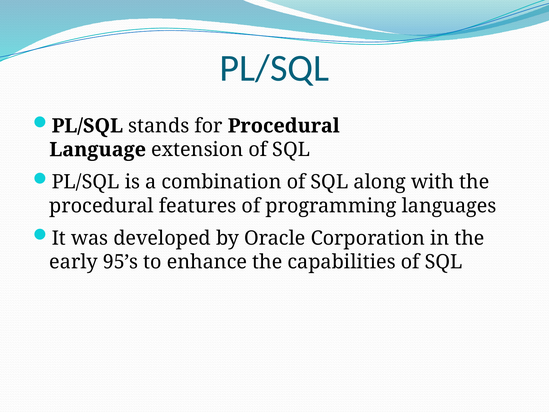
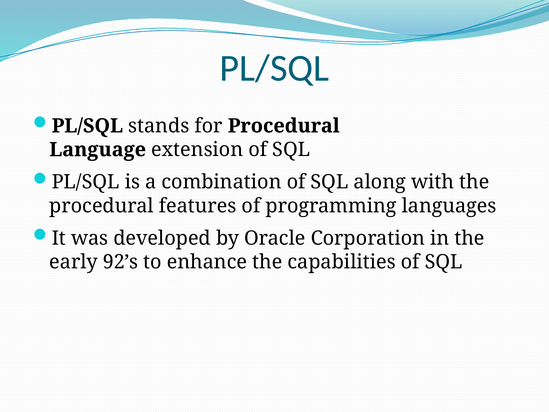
95’s: 95’s -> 92’s (121, 262)
